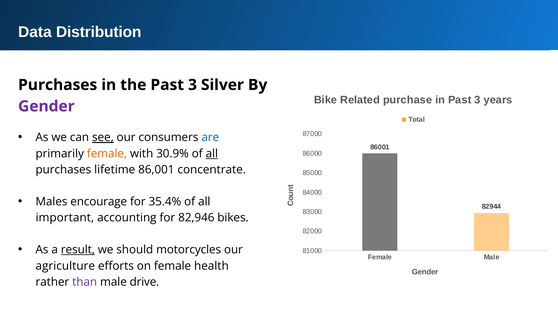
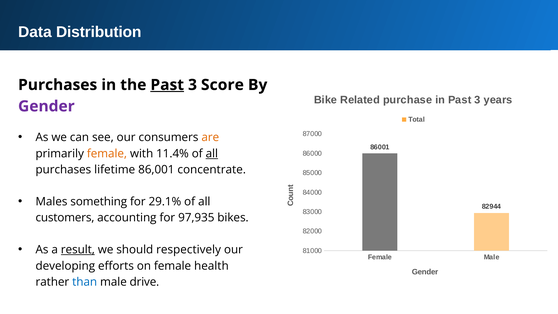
Past underline: none -> present (167, 85)
Silver: Silver -> Score (222, 85)
see underline: present -> none (103, 137)
are colour: blue -> orange (210, 137)
30.9%: 30.9% -> 11.4% (172, 153)
encourage: encourage -> something (99, 202)
35.4%: 35.4% -> 29.1% (165, 202)
important: important -> customers (65, 218)
82,946: 82,946 -> 97,935 (196, 218)
motorcycles: motorcycles -> respectively (189, 250)
agriculture: agriculture -> developing (65, 266)
than colour: purple -> blue (85, 282)
